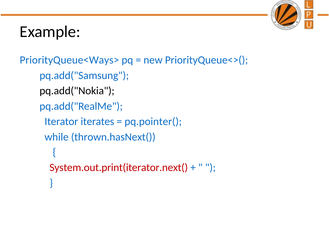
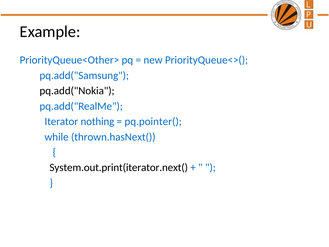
PriorityQueue<Ways>: PriorityQueue<Ways> -> PriorityQueue<Other> (69, 60)
iterates: iterates -> nothing (97, 121)
System.out.print(iterator.next( colour: red -> black (119, 167)
